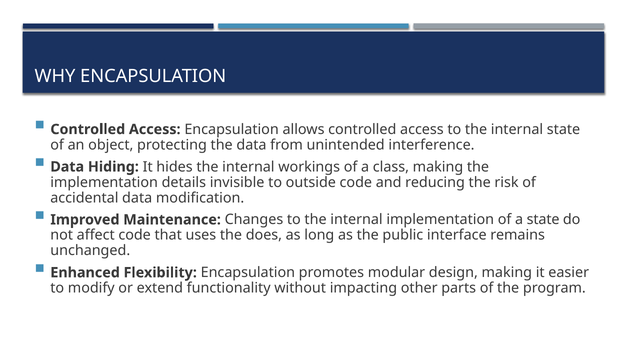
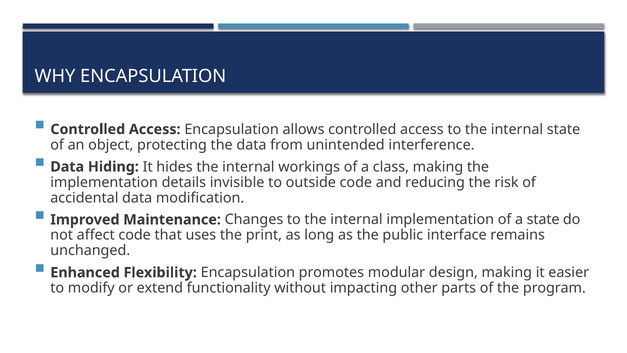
does: does -> print (264, 235)
